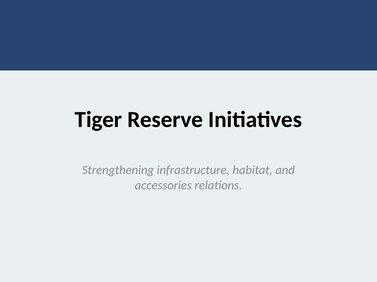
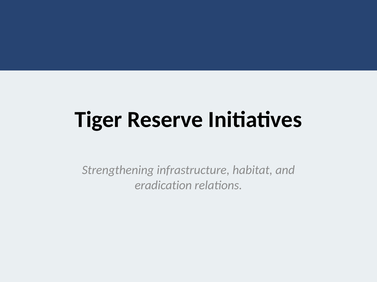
accessories: accessories -> eradication (163, 186)
